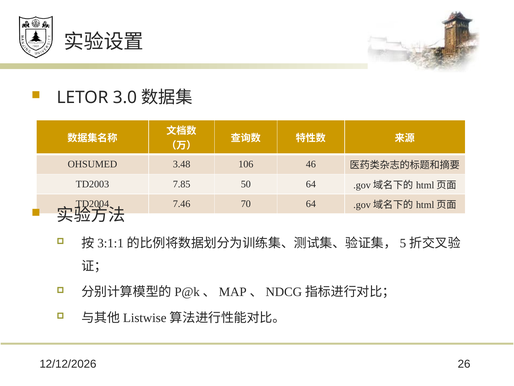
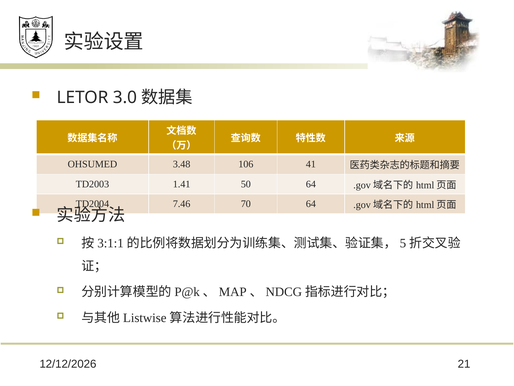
46: 46 -> 41 (311, 164)
7.85: 7.85 -> 1.41 (182, 184)
26: 26 -> 21 (464, 364)
